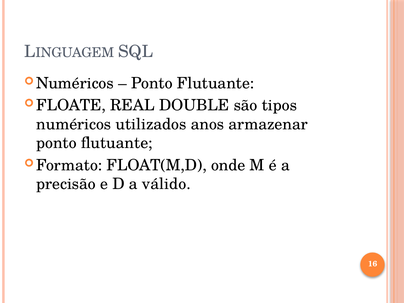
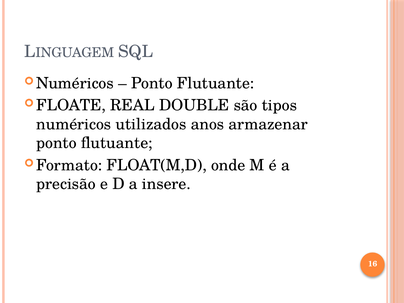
válido: válido -> insere (166, 184)
